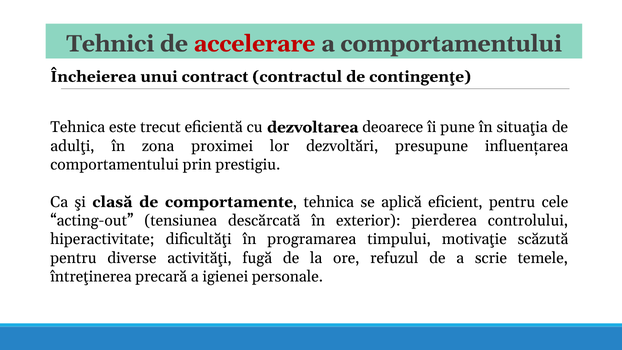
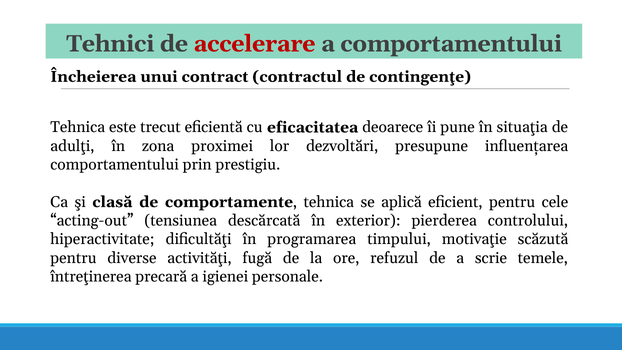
dezvoltarea: dezvoltarea -> eficacitatea (313, 127)
